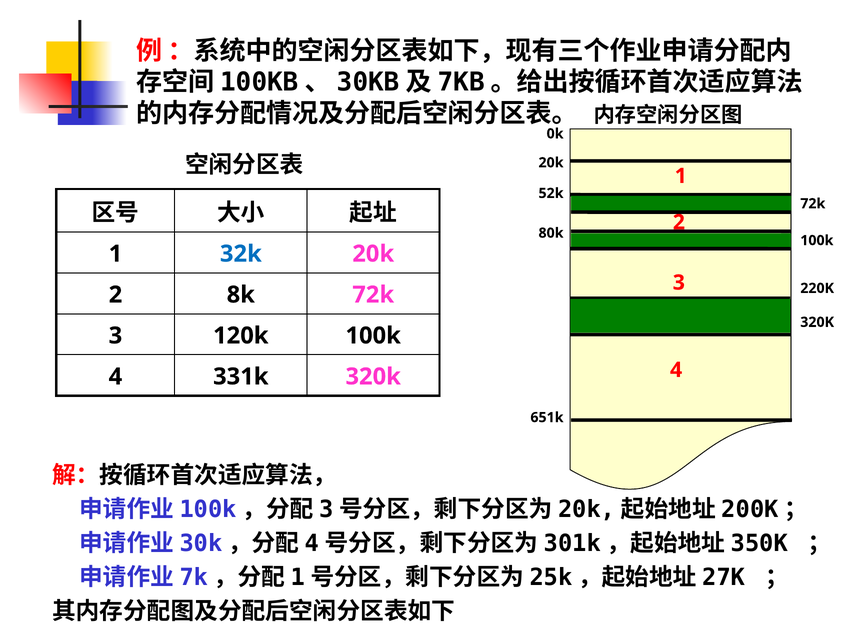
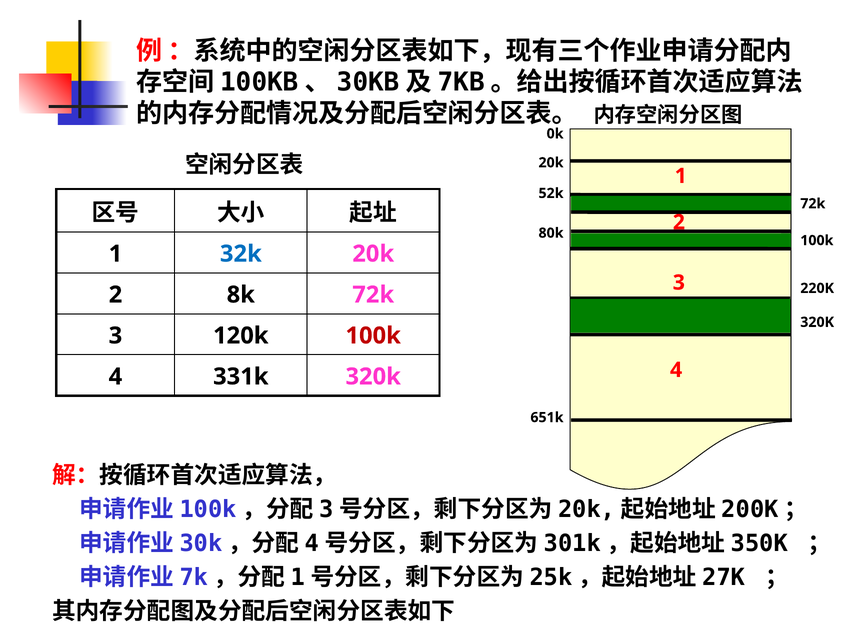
100k colour: black -> red (373, 336)
